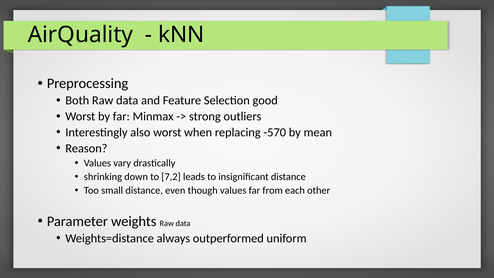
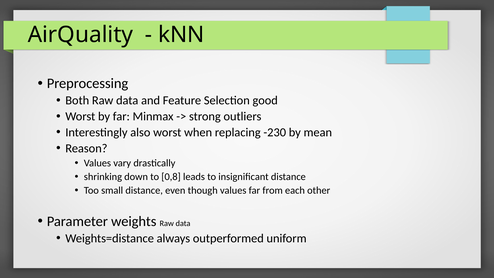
-570: -570 -> -230 (275, 132)
7,2: 7,2 -> 0,8 (171, 177)
